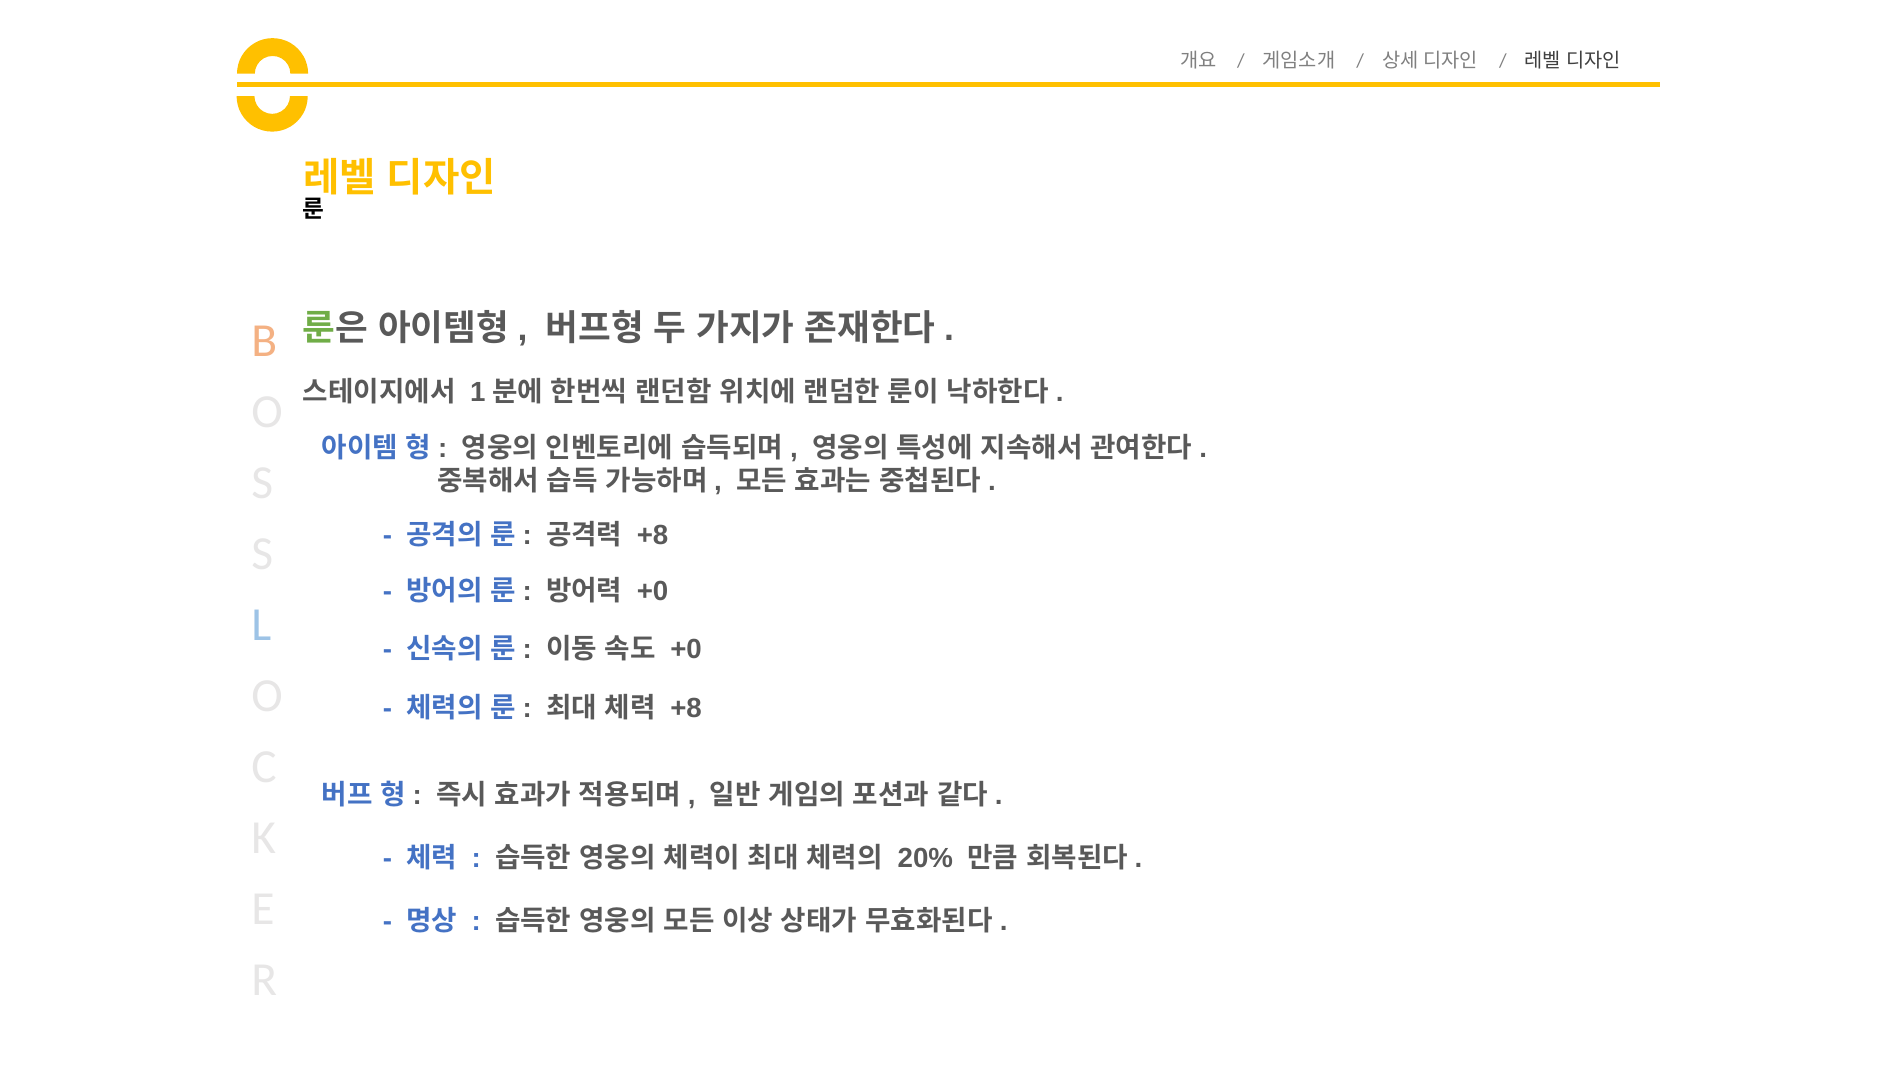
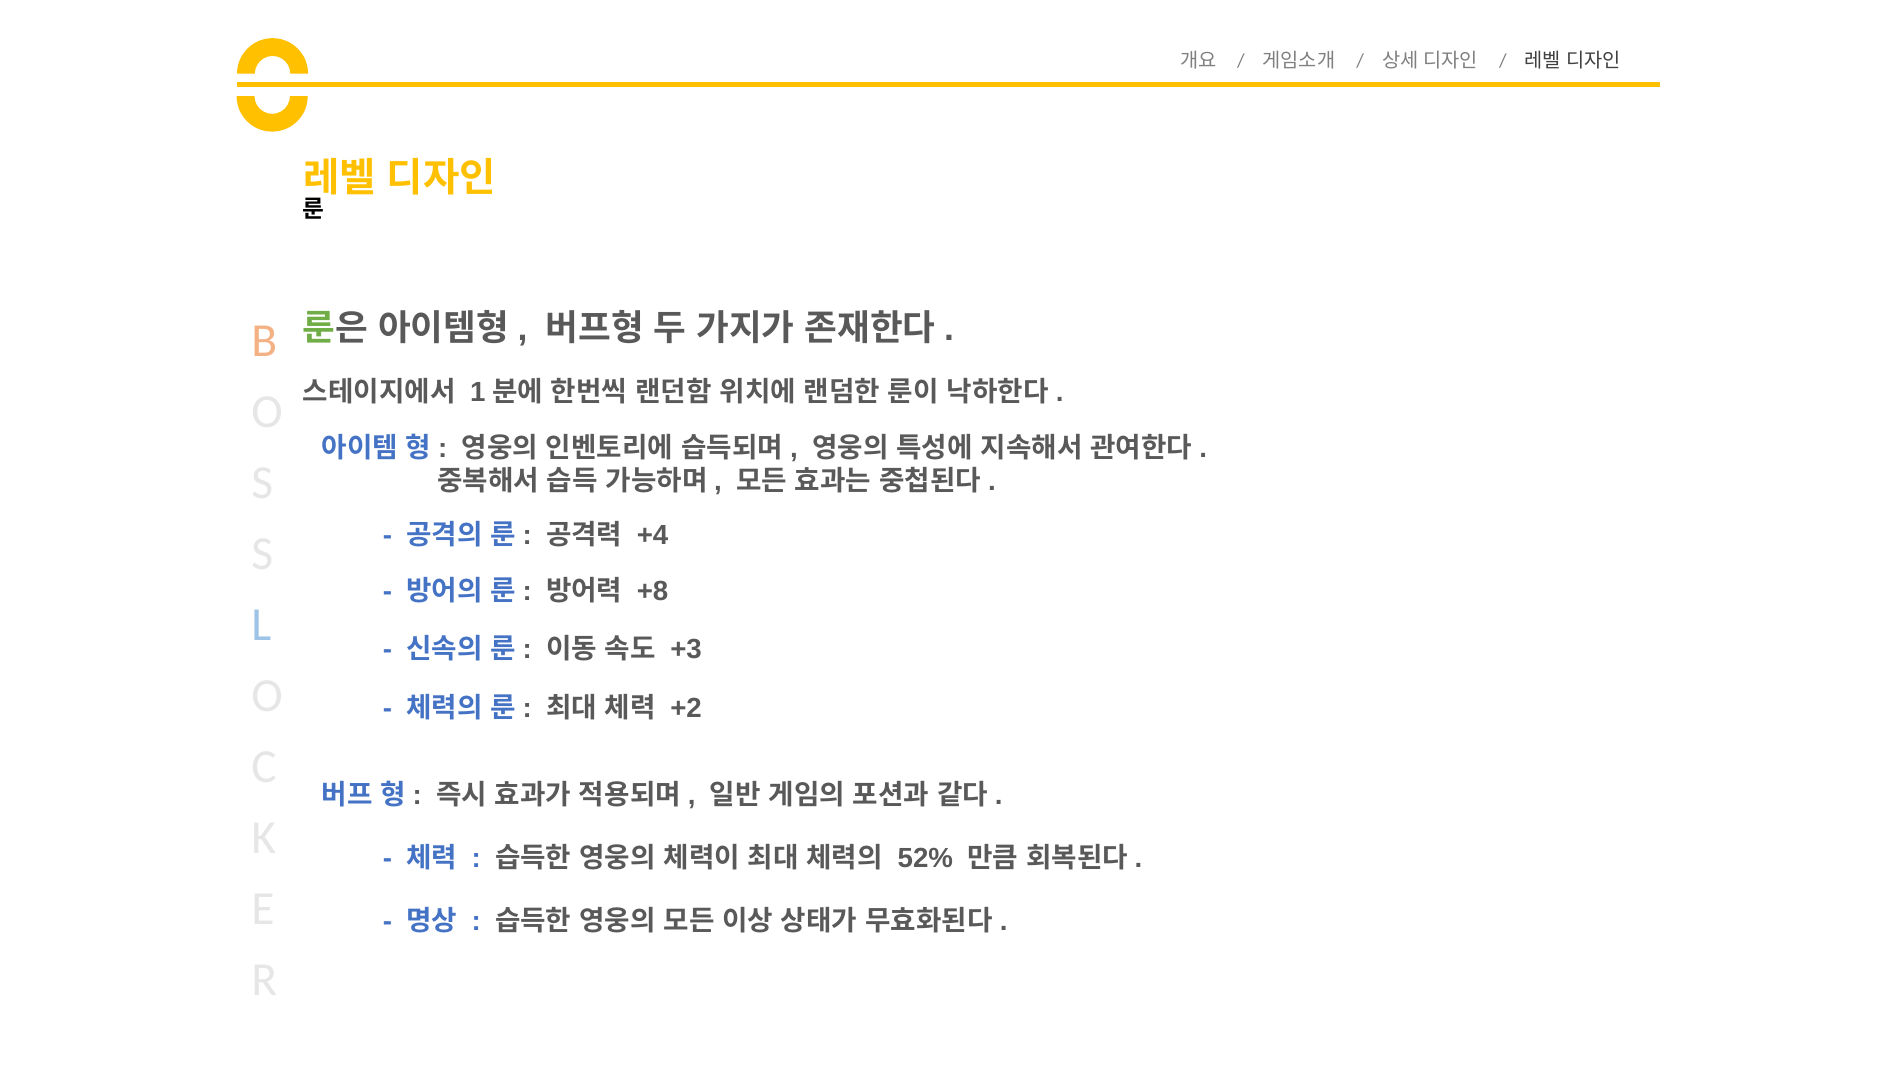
+8: +8 -> +4 (653, 535)
+0: +0 -> +8 (653, 591)
+0: +0 -> +3 (686, 650)
+8: +8 -> +2 (686, 708)
20%: 20% -> 52% (925, 859)
